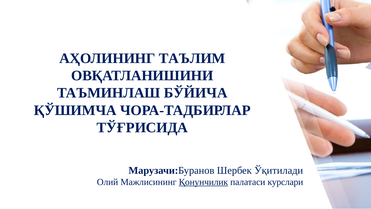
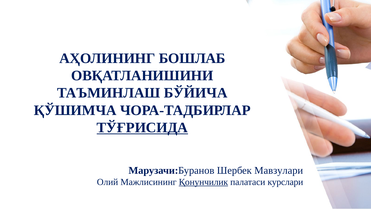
ТАЪЛИМ: ТАЪЛИМ -> БОШЛАБ (192, 58)
ТЎҒРИСИДА underline: none -> present (142, 127)
Ўқитилади: Ўқитилади -> Мавзулари (279, 170)
